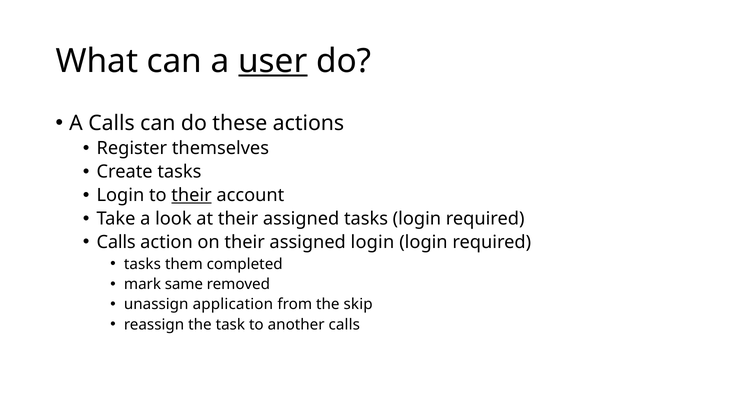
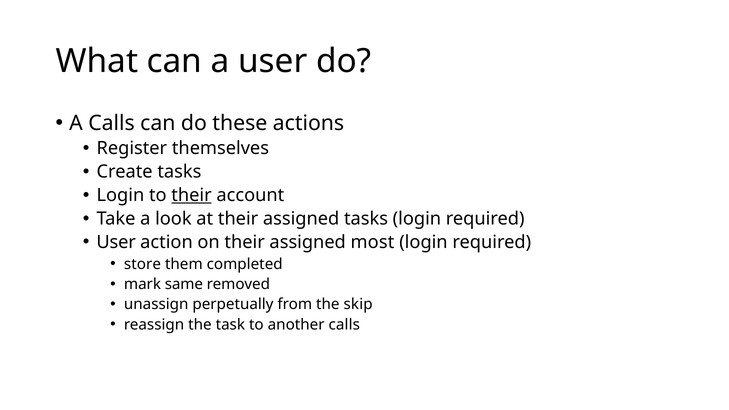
user underline: present -> none (273, 61)
Calls: Calls -> User (116, 242)
assigned login: login -> most (372, 242)
tasks: tasks -> store (142, 264)
application: application -> perpetually (233, 304)
